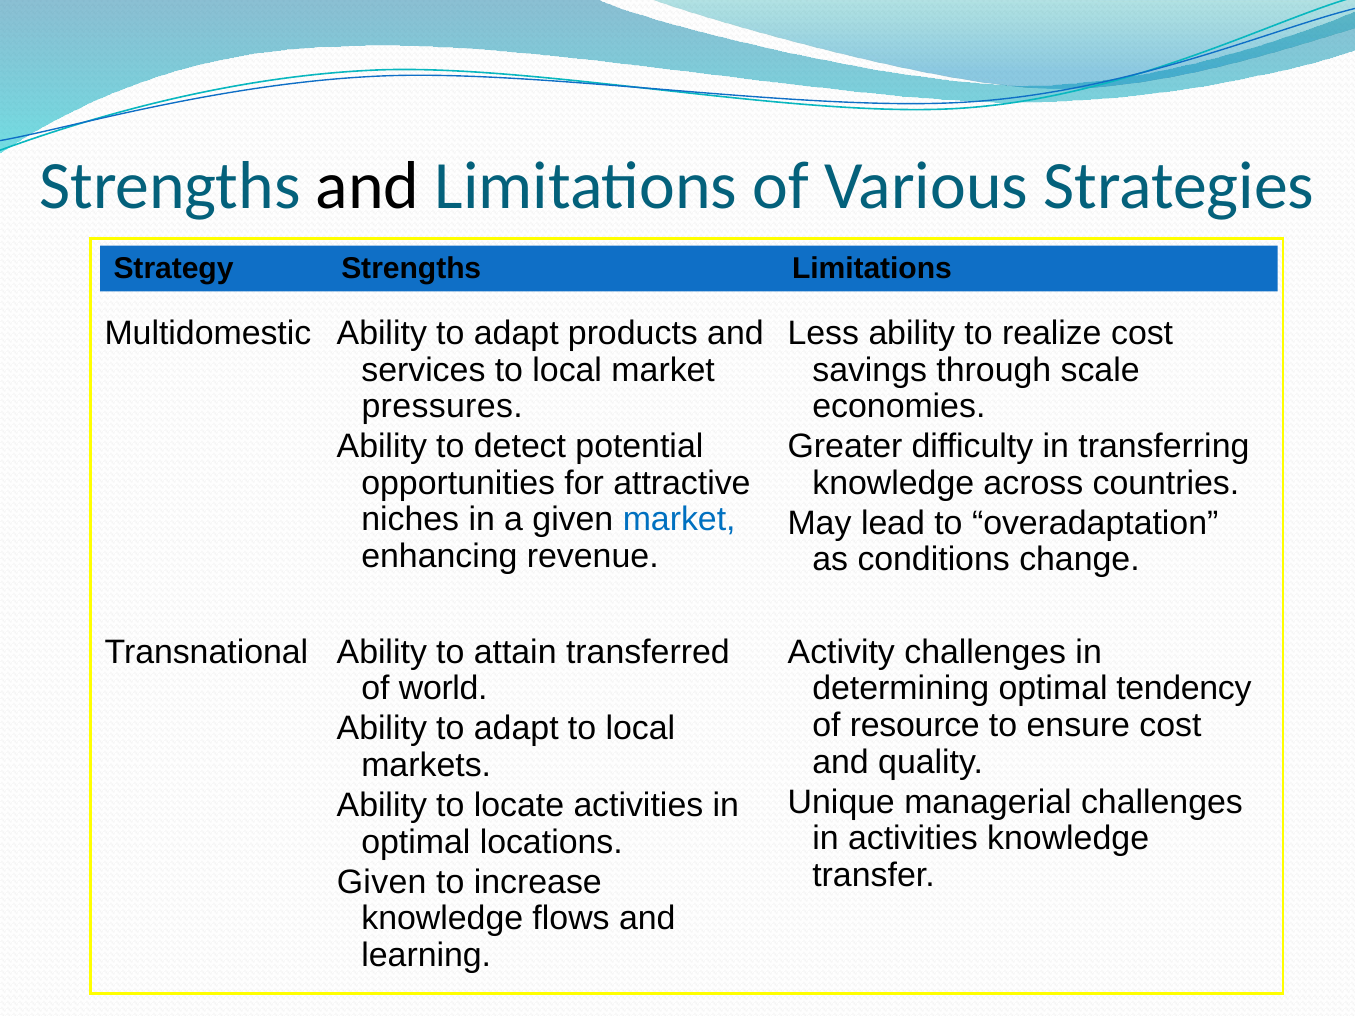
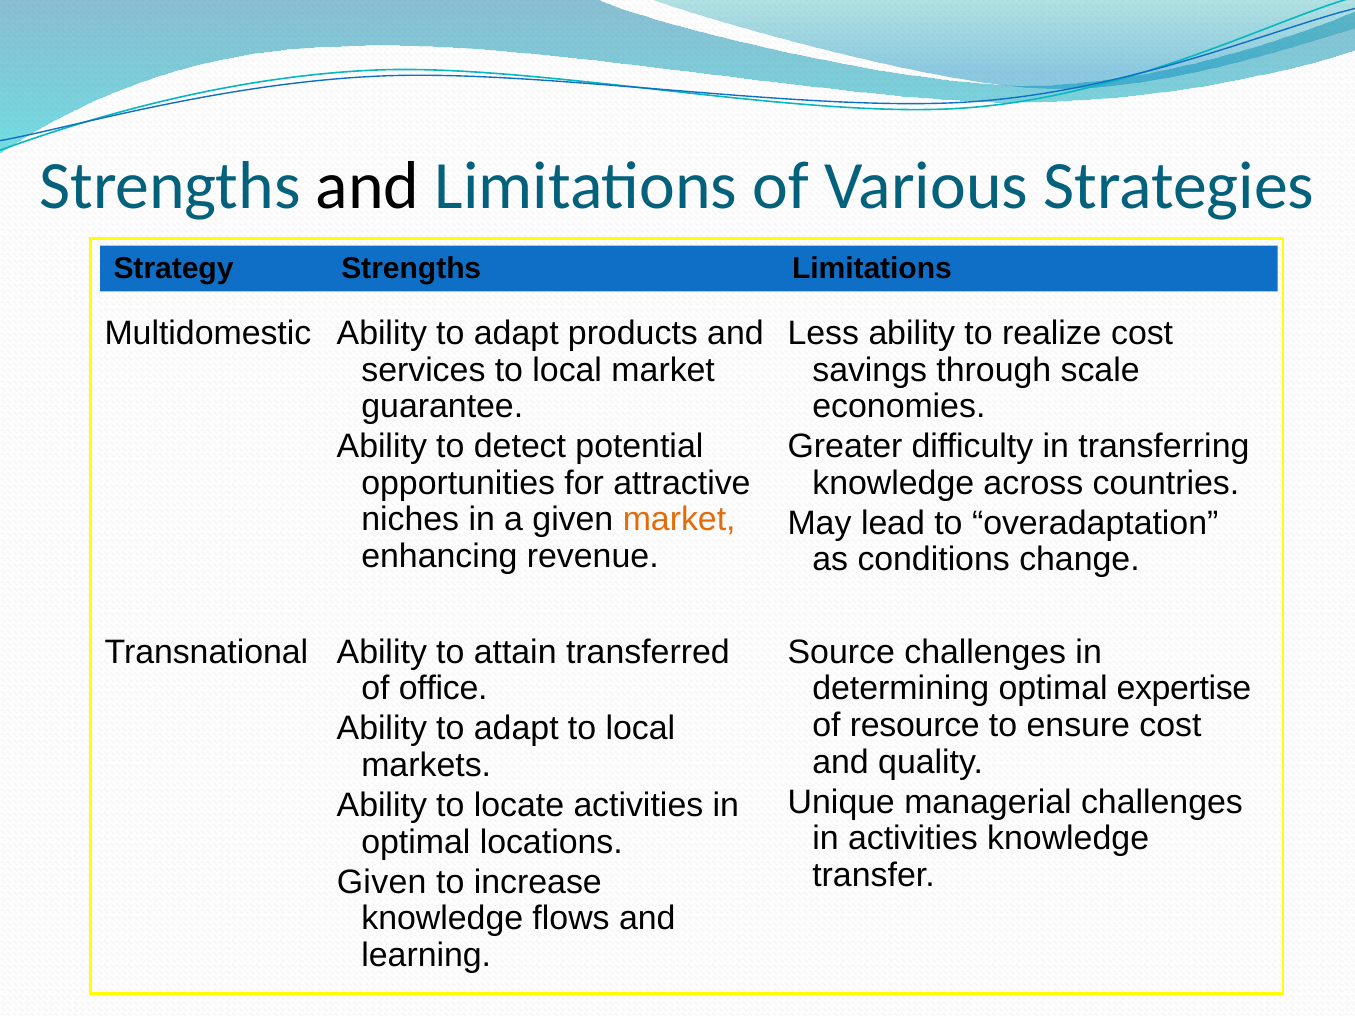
pressures: pressures -> guarantee (442, 407)
market colour: blue -> orange (679, 520)
Activity: Activity -> Source (841, 652)
world: world -> office (443, 689)
tendency: tendency -> expertise (1184, 689)
